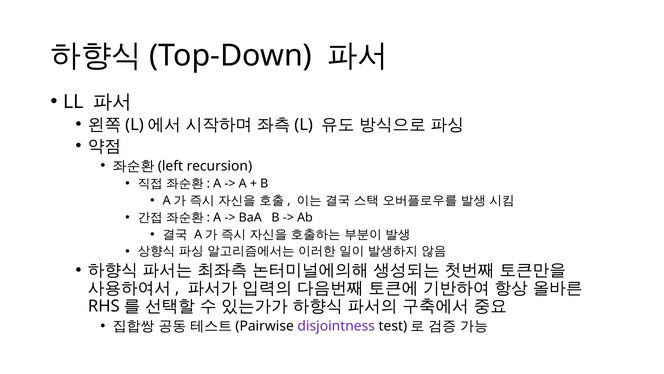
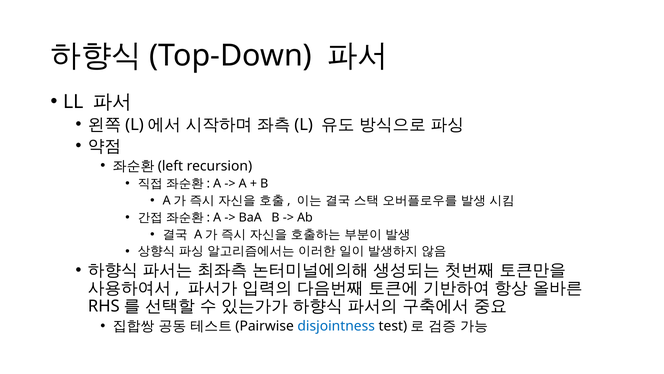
disjointness colour: purple -> blue (336, 326)
